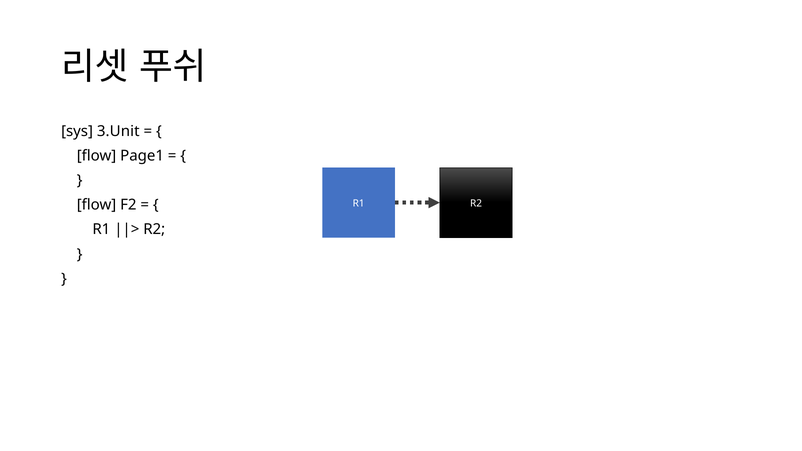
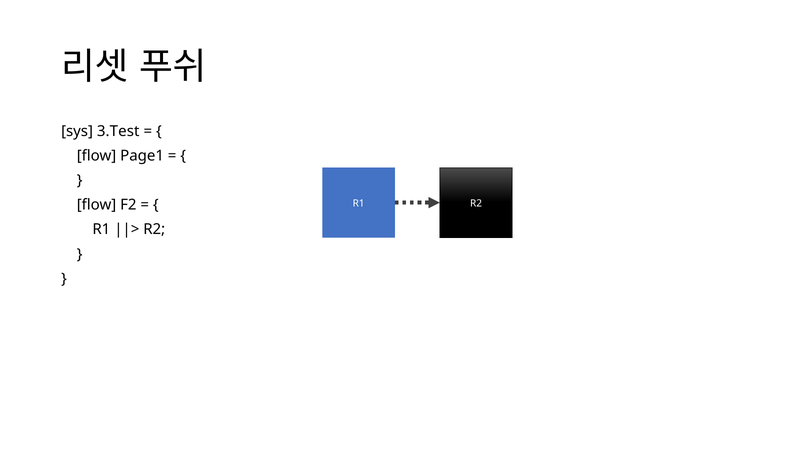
3.Unit: 3.Unit -> 3.Test (118, 131)
